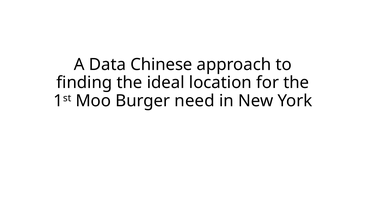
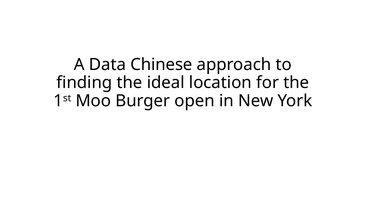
need: need -> open (195, 101)
